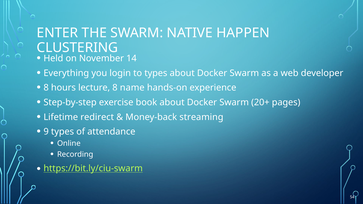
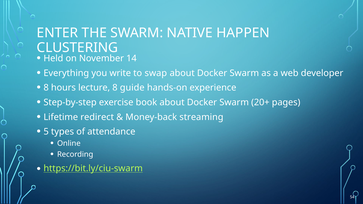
login: login -> write (120, 73)
to types: types -> swap (156, 73)
name: name -> guide (132, 88)
9: 9 -> 5 (46, 132)
